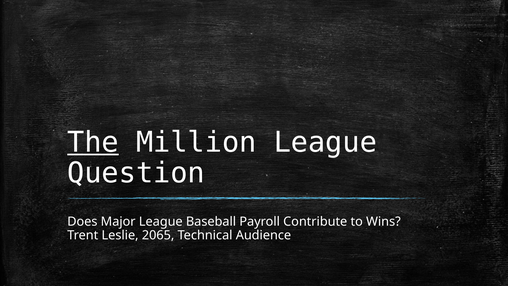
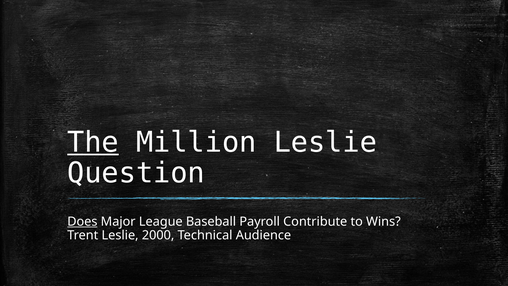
Million League: League -> Leslie (325, 142)
Does underline: none -> present (82, 221)
2065: 2065 -> 2000 (158, 235)
